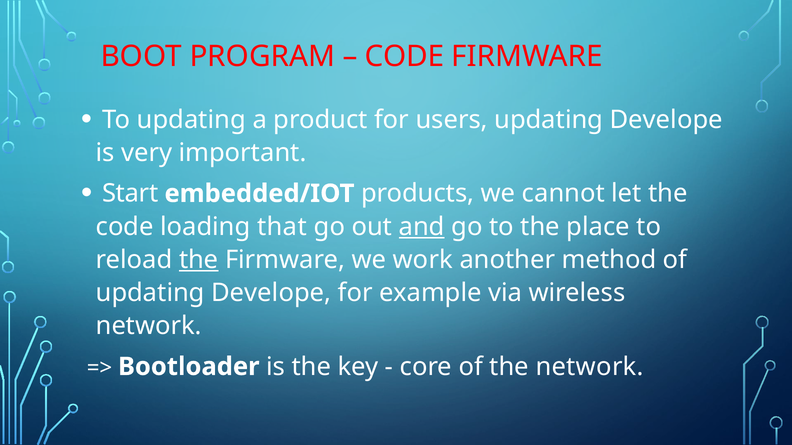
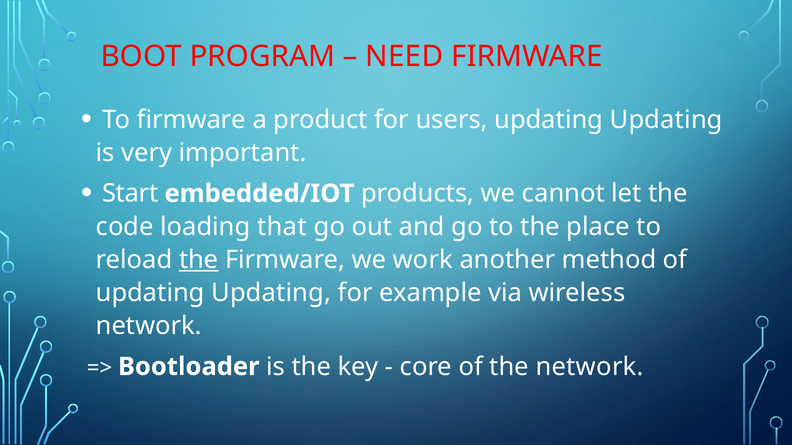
CODE: CODE -> NEED (404, 57)
To updating: updating -> firmware (191, 120)
users updating Develope: Develope -> Updating (666, 120)
and underline: present -> none (422, 227)
Develope: Develope -> Updating (271, 293)
